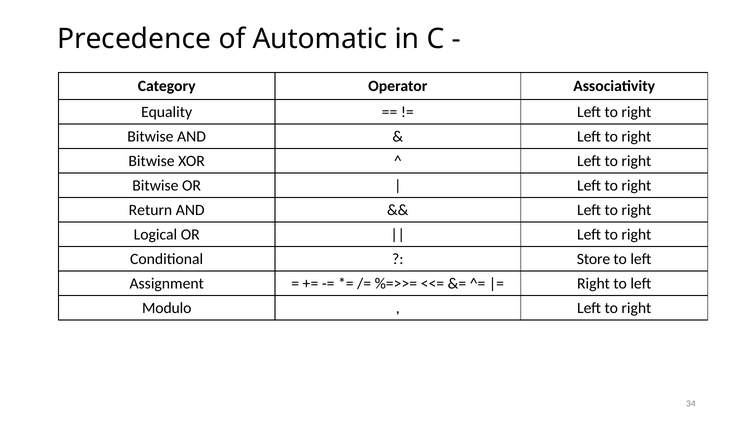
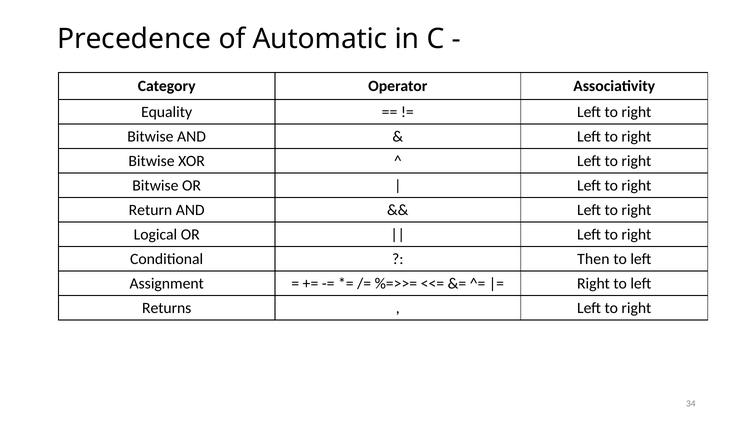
Store: Store -> Then (593, 259)
Modulo: Modulo -> Returns (167, 308)
